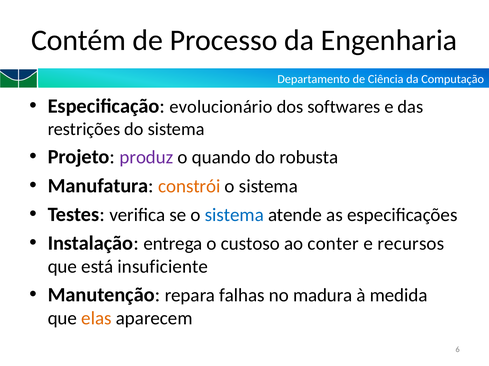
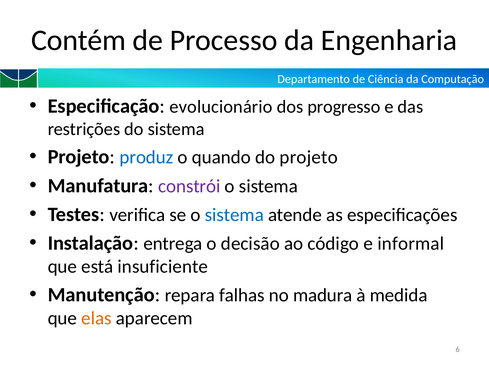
softwares: softwares -> progresso (344, 107)
produz colour: purple -> blue (146, 158)
do robusta: robusta -> projeto (309, 158)
constrói colour: orange -> purple (189, 186)
custoso: custoso -> decisão (250, 244)
conter: conter -> código (333, 244)
recursos: recursos -> informal (411, 244)
